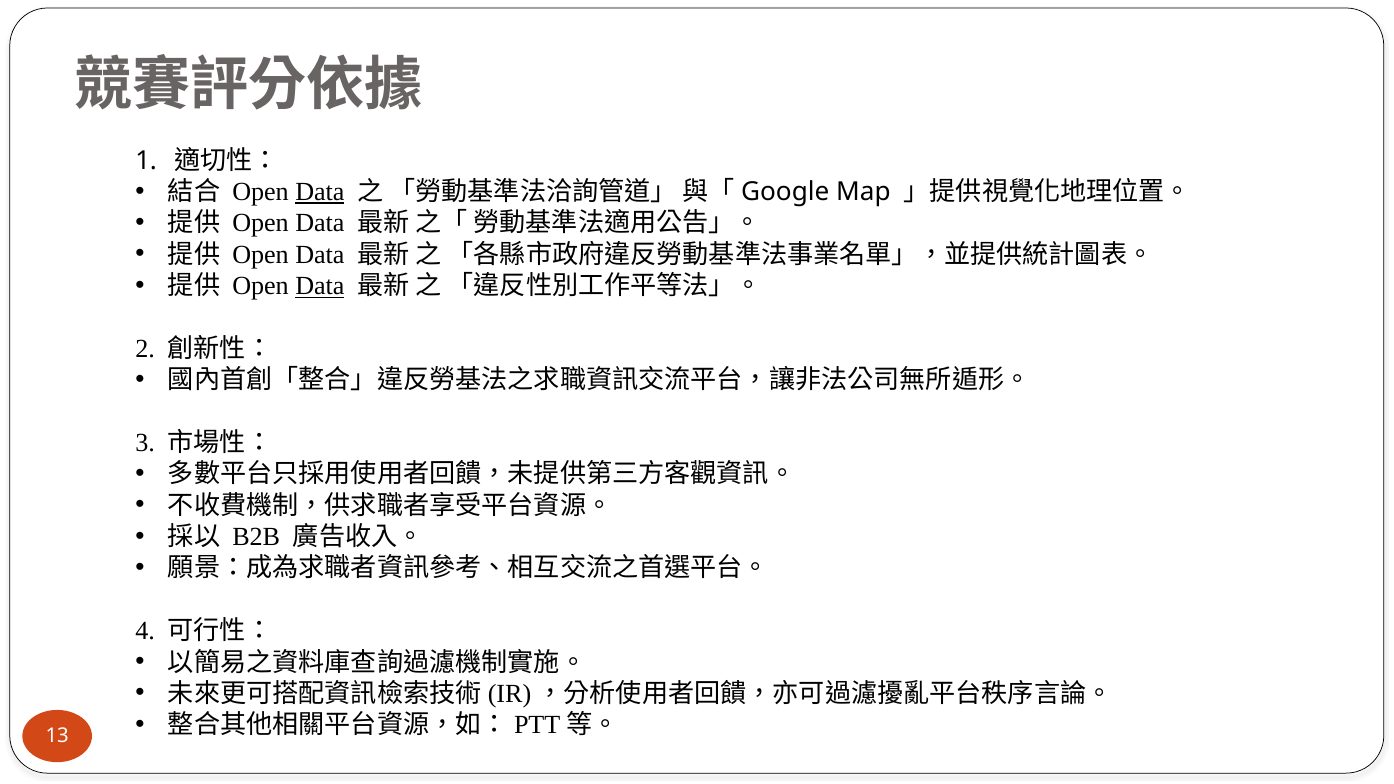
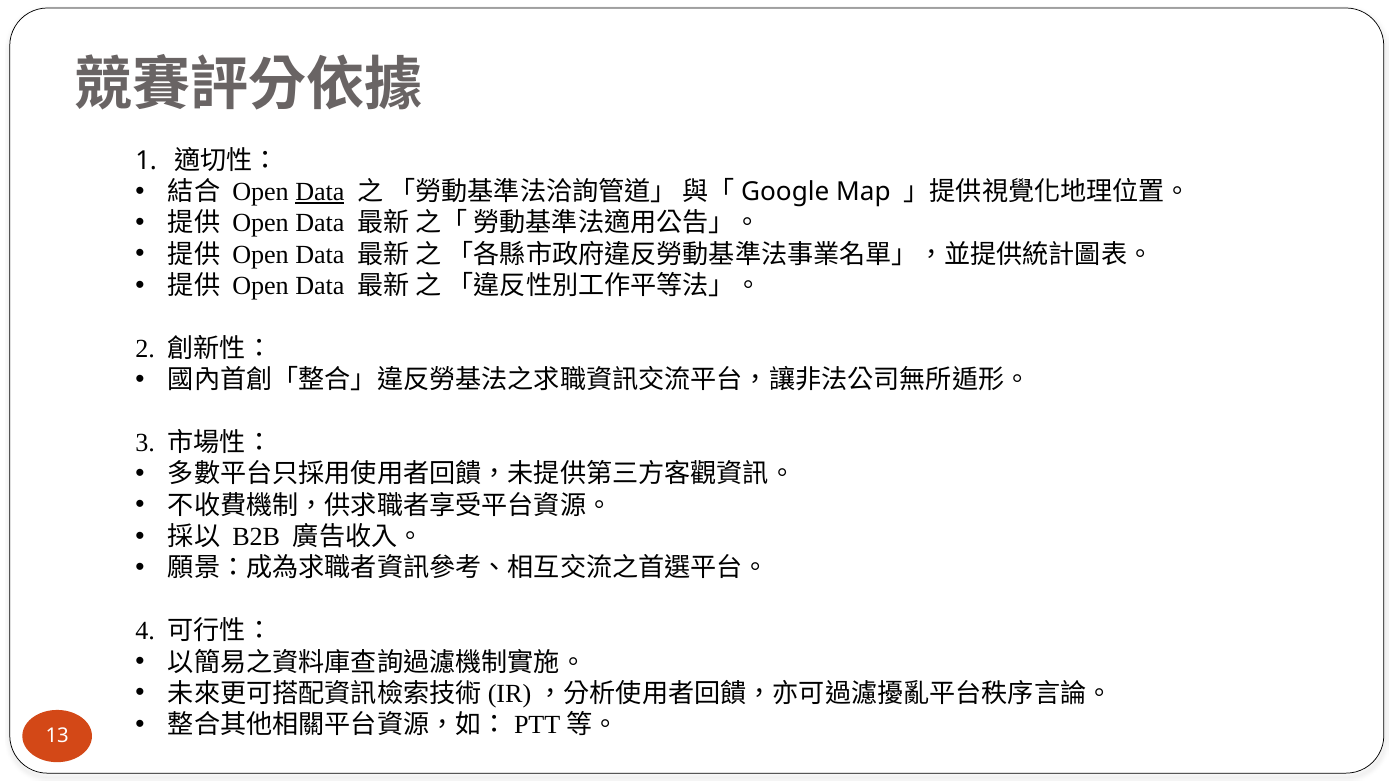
Data underline: present -> none (320, 286)
